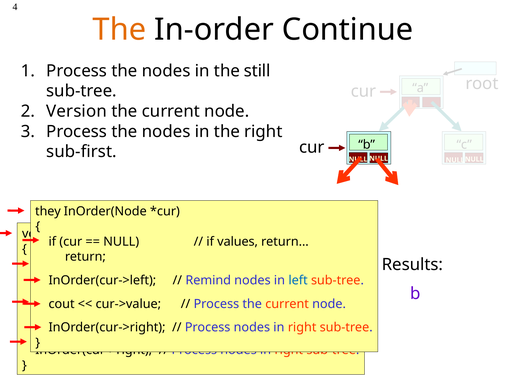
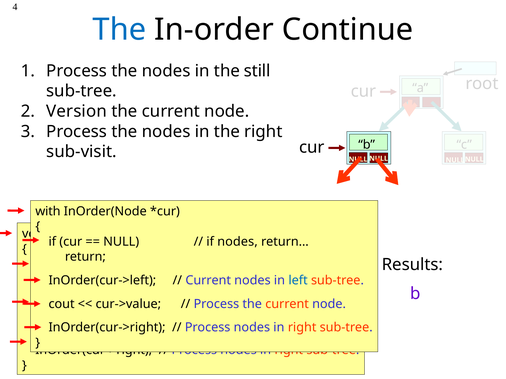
The colour: orange -> blue (119, 30)
sub-first: sub-first -> sub-visit (82, 152)
they: they -> with (48, 211)
if values: values -> nodes (237, 242)
Remind: Remind -> Current (208, 281)
